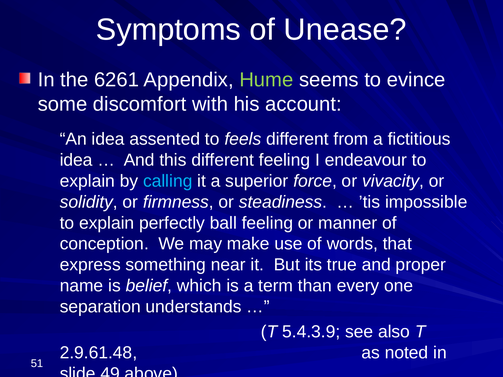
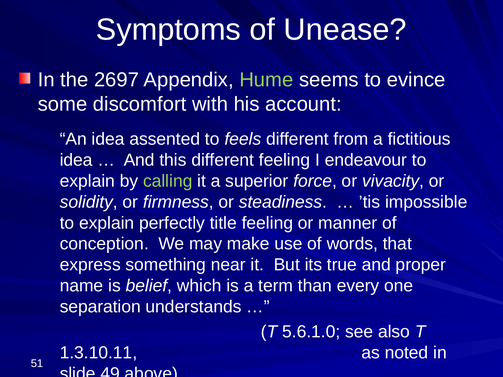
6261: 6261 -> 2697 (117, 80)
calling colour: light blue -> light green (168, 181)
ball: ball -> title (223, 223)
5.4.3.9: 5.4.3.9 -> 5.6.1.0 (311, 332)
2.9.61.48: 2.9.61.48 -> 1.3.10.11 (98, 353)
